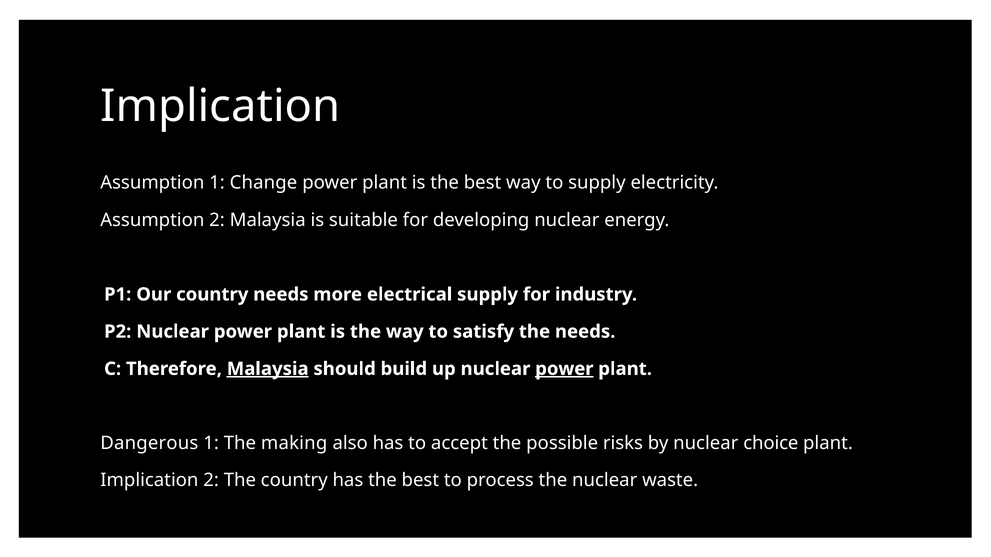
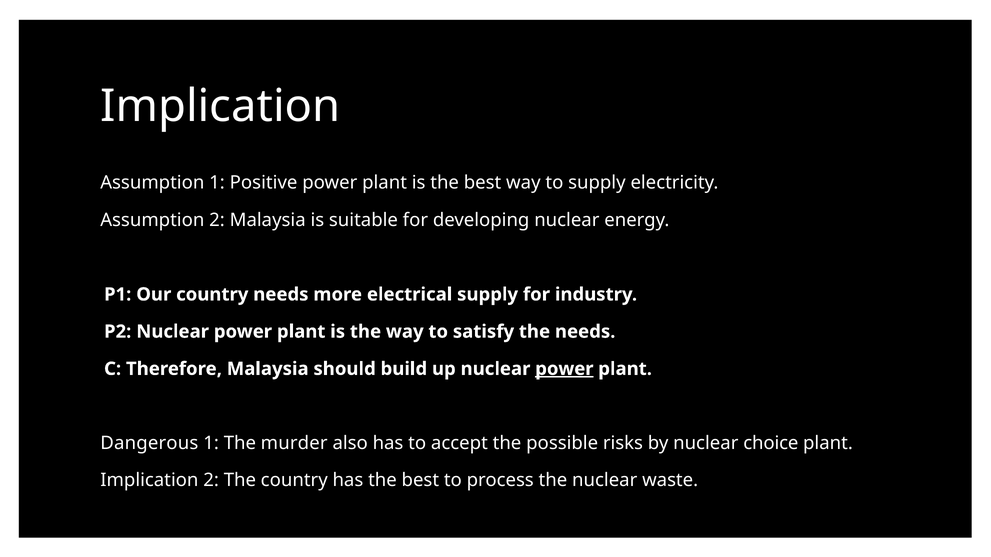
Change: Change -> Positive (264, 183)
Malaysia underline: present -> none (268, 369)
making: making -> murder (294, 444)
